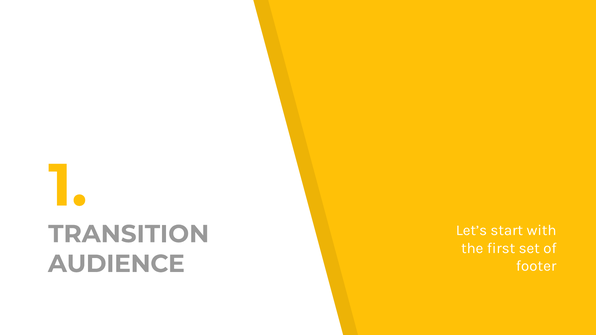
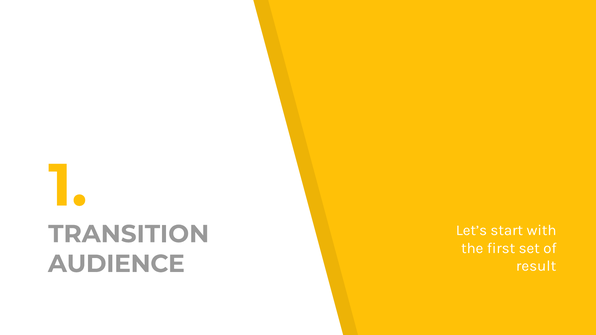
footer: footer -> result (536, 266)
